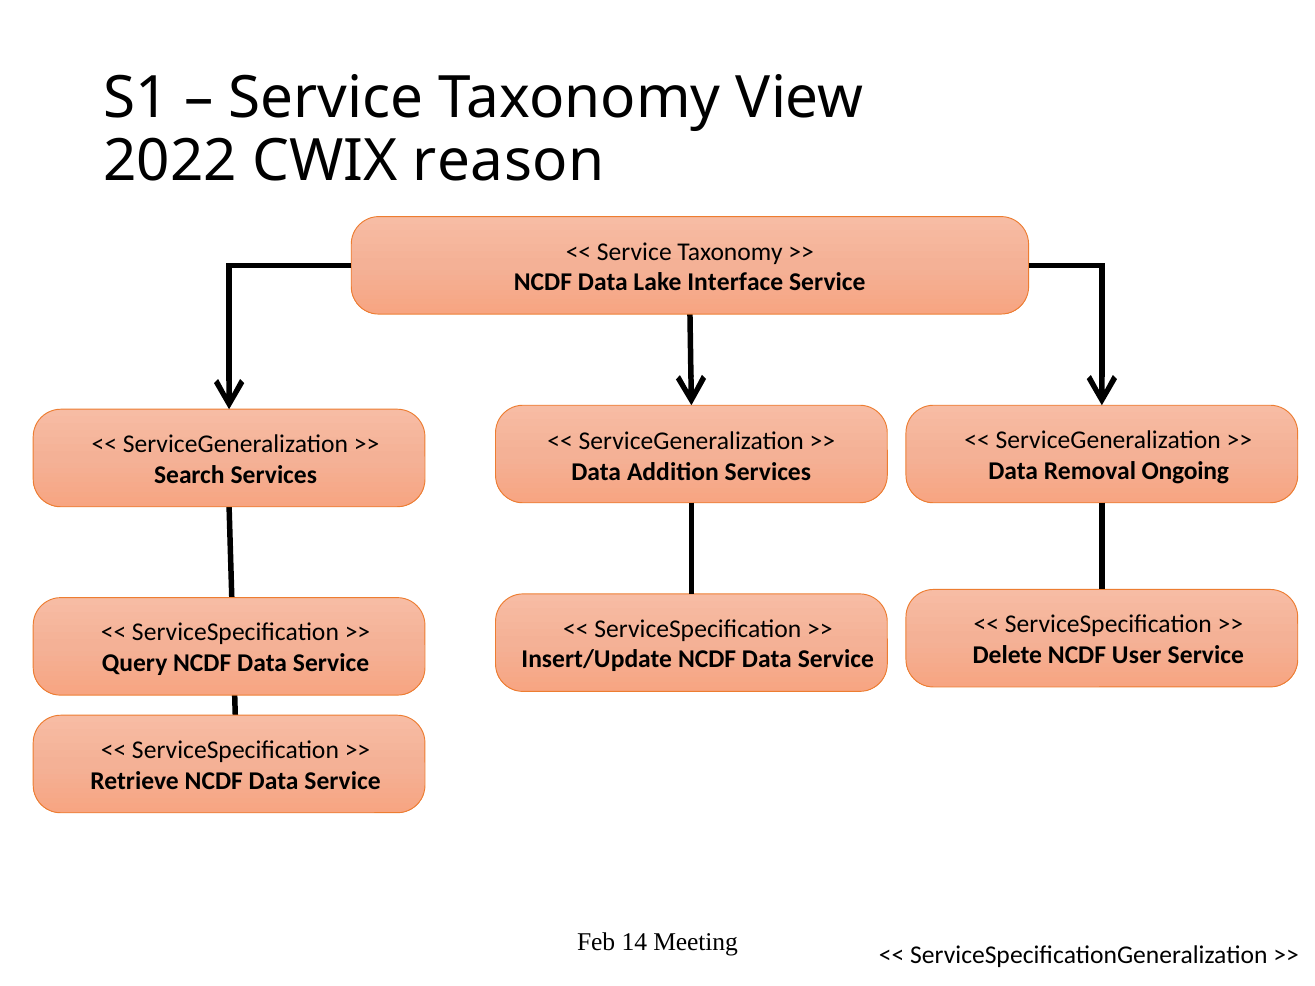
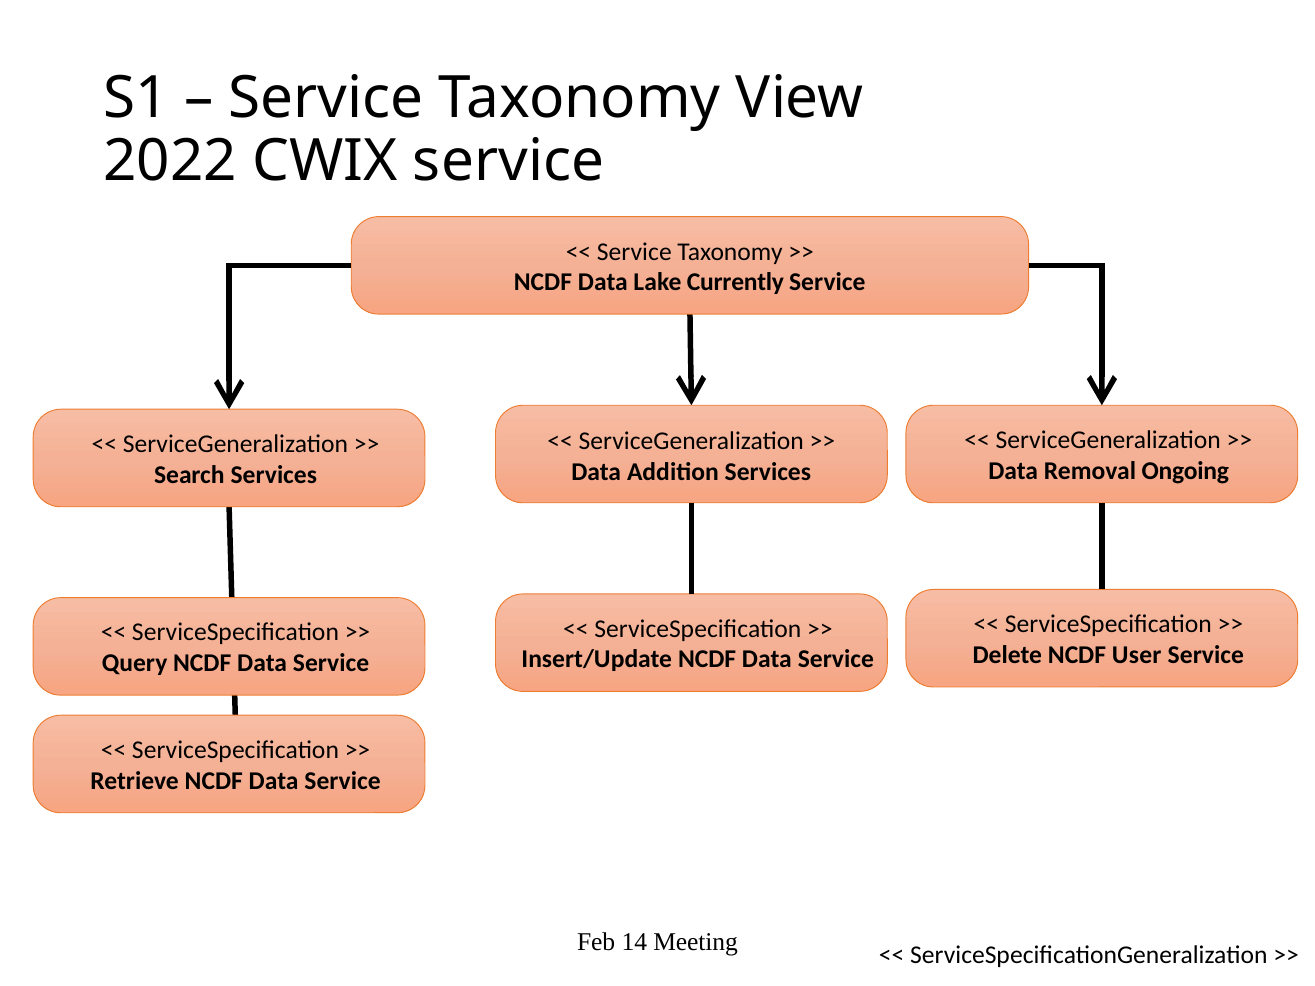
CWIX reason: reason -> service (509, 161)
Interface: Interface -> Currently (736, 283)
